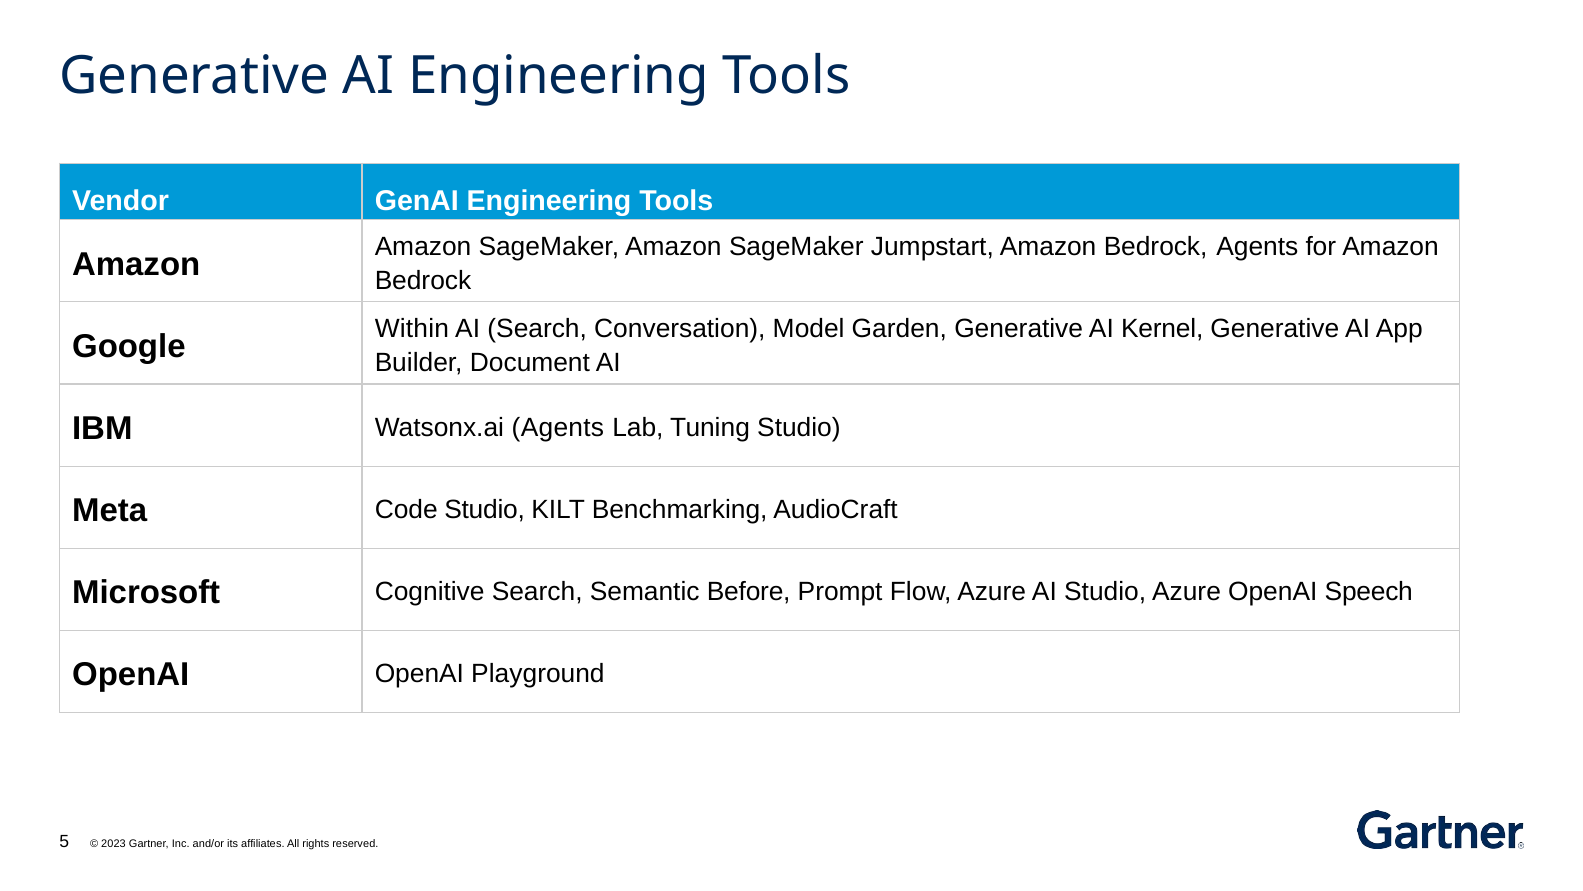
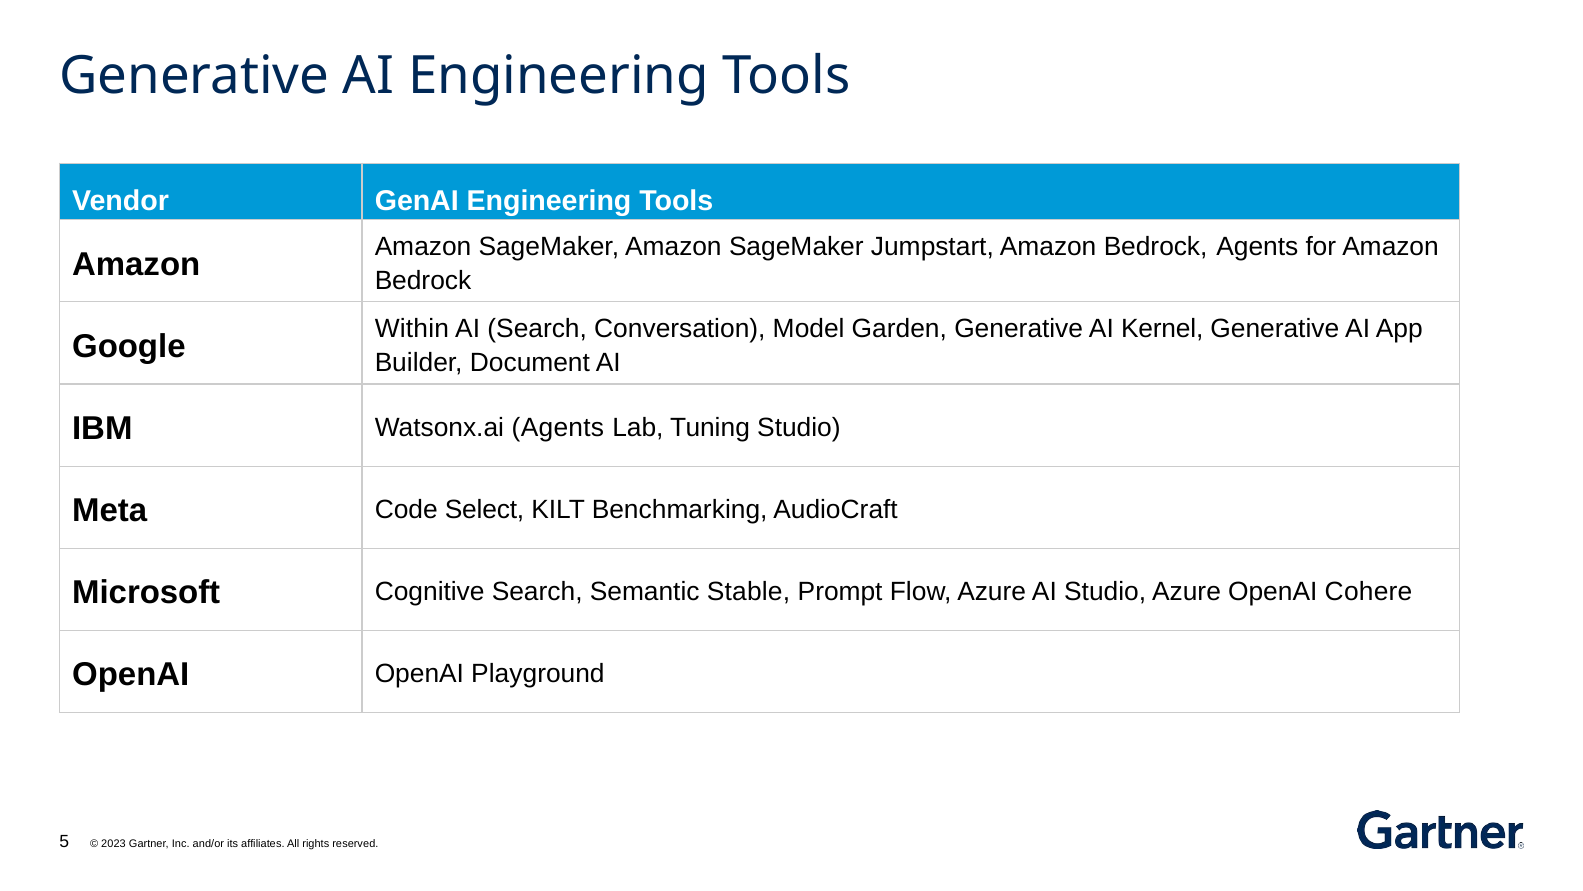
Code Studio: Studio -> Select (485, 510)
Before: Before -> Stable (748, 592)
Speech: Speech -> Cohere (1369, 592)
